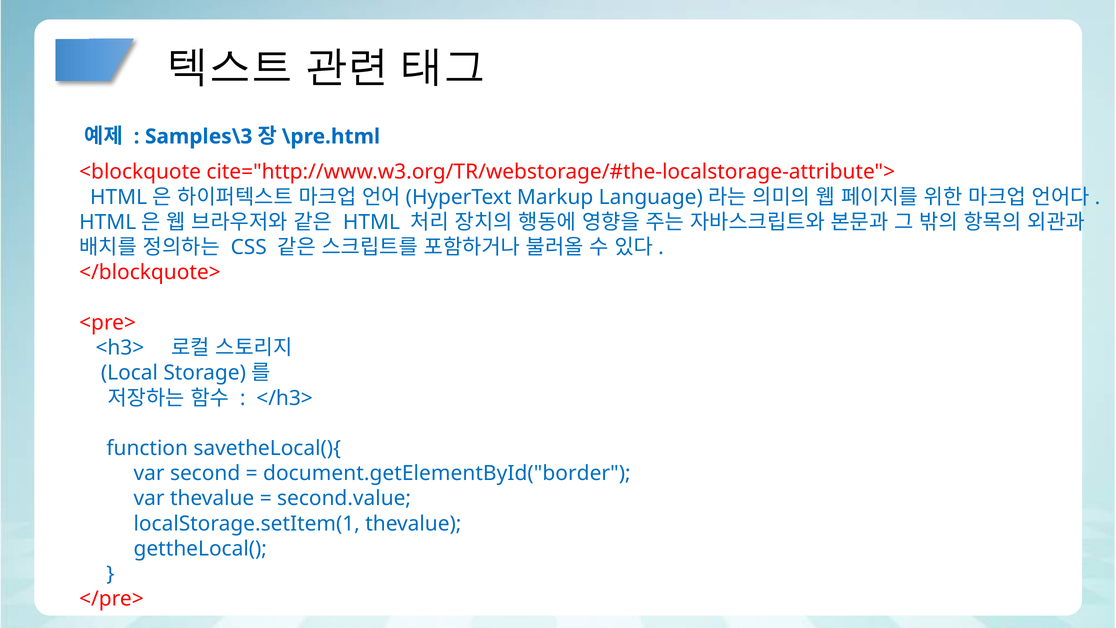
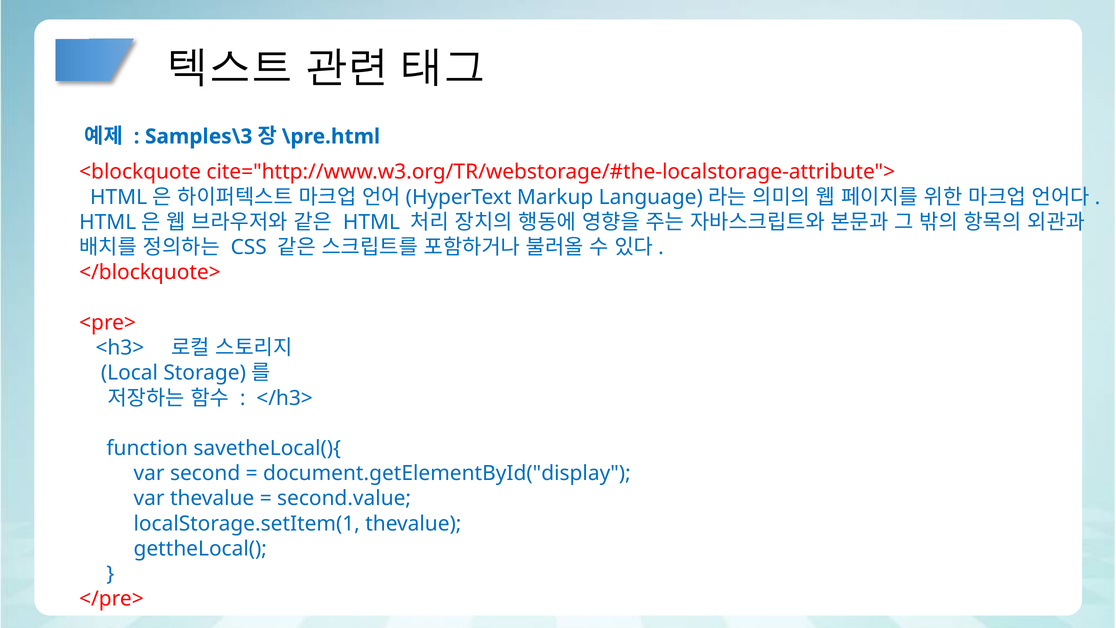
document.getElementById("border: document.getElementById("border -> document.getElementById("display (447, 473)
